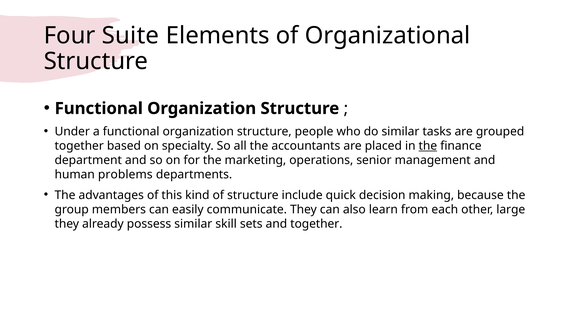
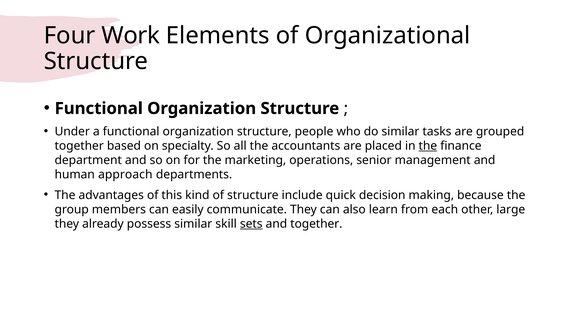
Suite: Suite -> Work (131, 35)
problems: problems -> approach (125, 174)
sets underline: none -> present (251, 223)
